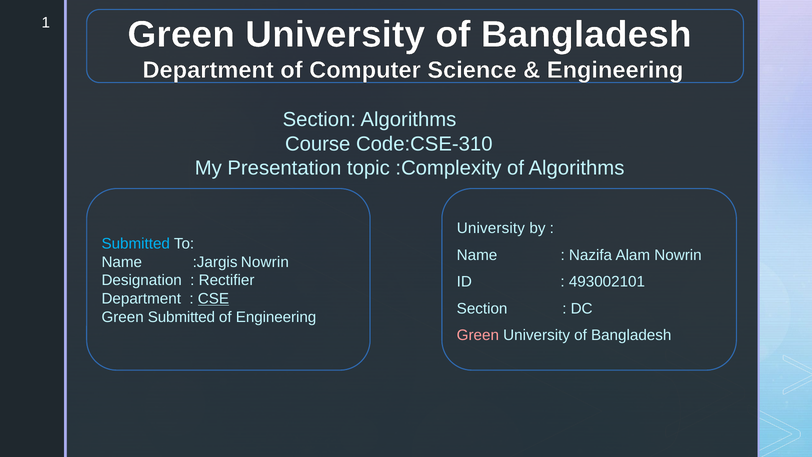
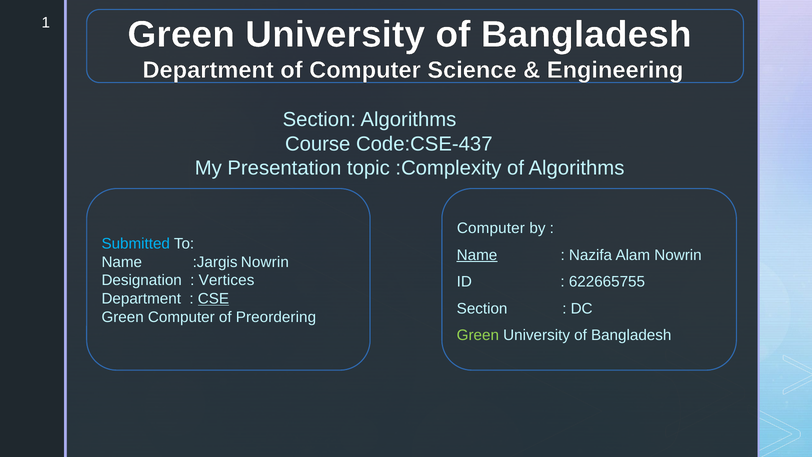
Code:CSE-310: Code:CSE-310 -> Code:CSE-437 (424, 144)
University: University -> Computer (491, 228)
Name underline: none -> present (477, 255)
Rectifier: Rectifier -> Vertices (227, 280)
493002101: 493002101 -> 622665755 (607, 282)
Green Submitted: Submitted -> Computer (181, 317)
of Engineering: Engineering -> Preordering (276, 317)
Green colour: pink -> light green (478, 335)
